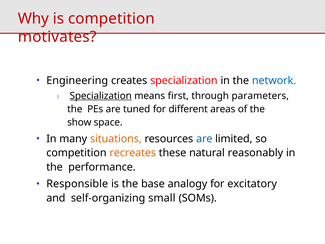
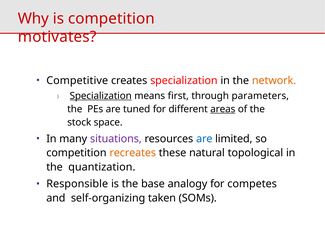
Engineering: Engineering -> Competitive (77, 80)
network colour: blue -> orange (274, 80)
areas underline: none -> present (223, 109)
show: show -> stock (79, 122)
situations colour: orange -> purple (116, 139)
reasonably: reasonably -> topological (255, 153)
performance: performance -> quantization (102, 167)
excitatory: excitatory -> competes (252, 184)
small: small -> taken (162, 198)
